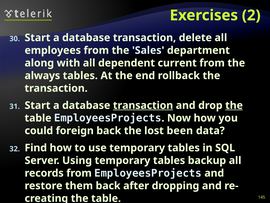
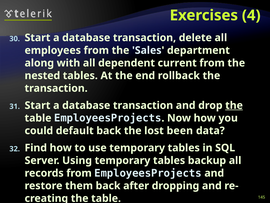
2: 2 -> 4 (251, 15)
always: always -> nested (42, 75)
transaction underline: present -> none (143, 105)
foreign: foreign -> default (75, 130)
